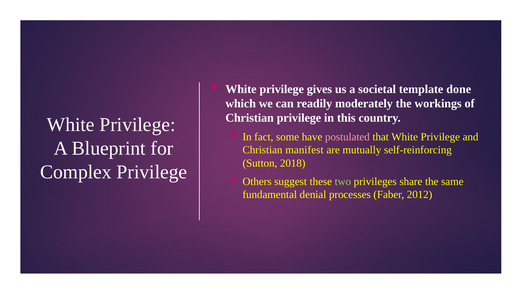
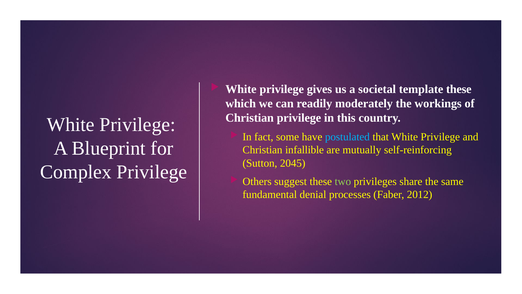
template done: done -> these (459, 89)
postulated colour: pink -> light blue (347, 137)
manifest: manifest -> infallible (305, 150)
2018: 2018 -> 2045 (293, 163)
